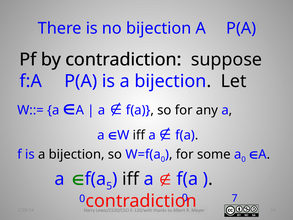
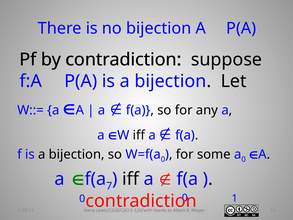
5: 5 -> 7 (109, 186)
7: 7 -> 1 (235, 198)
